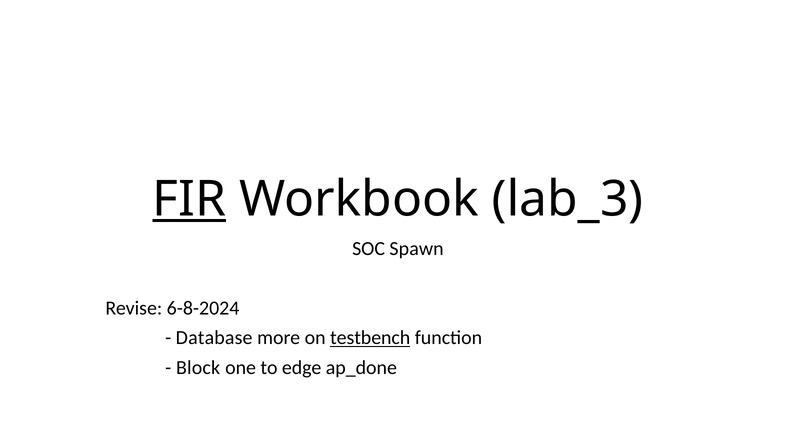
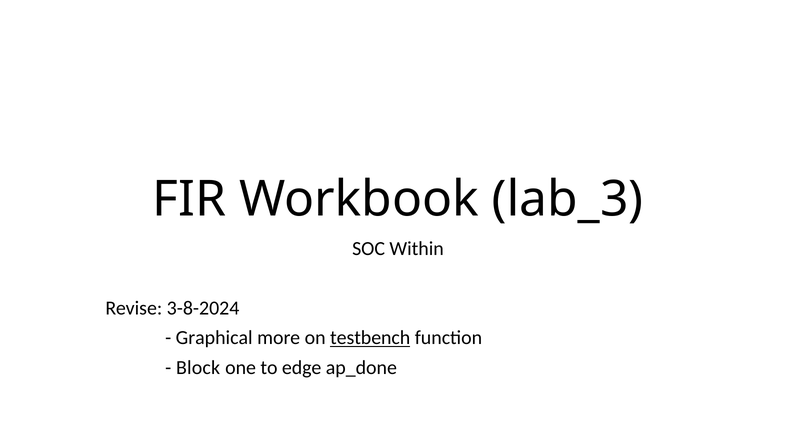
FIR underline: present -> none (189, 199)
Spawn: Spawn -> Within (417, 248)
6-8-2024: 6-8-2024 -> 3-8-2024 (203, 308)
Database: Database -> Graphical (214, 338)
